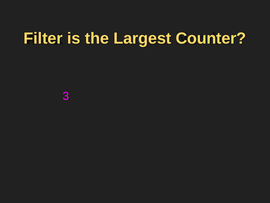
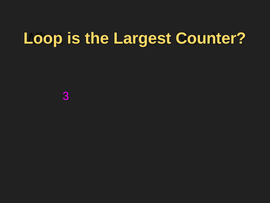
Filter: Filter -> Loop (43, 38)
